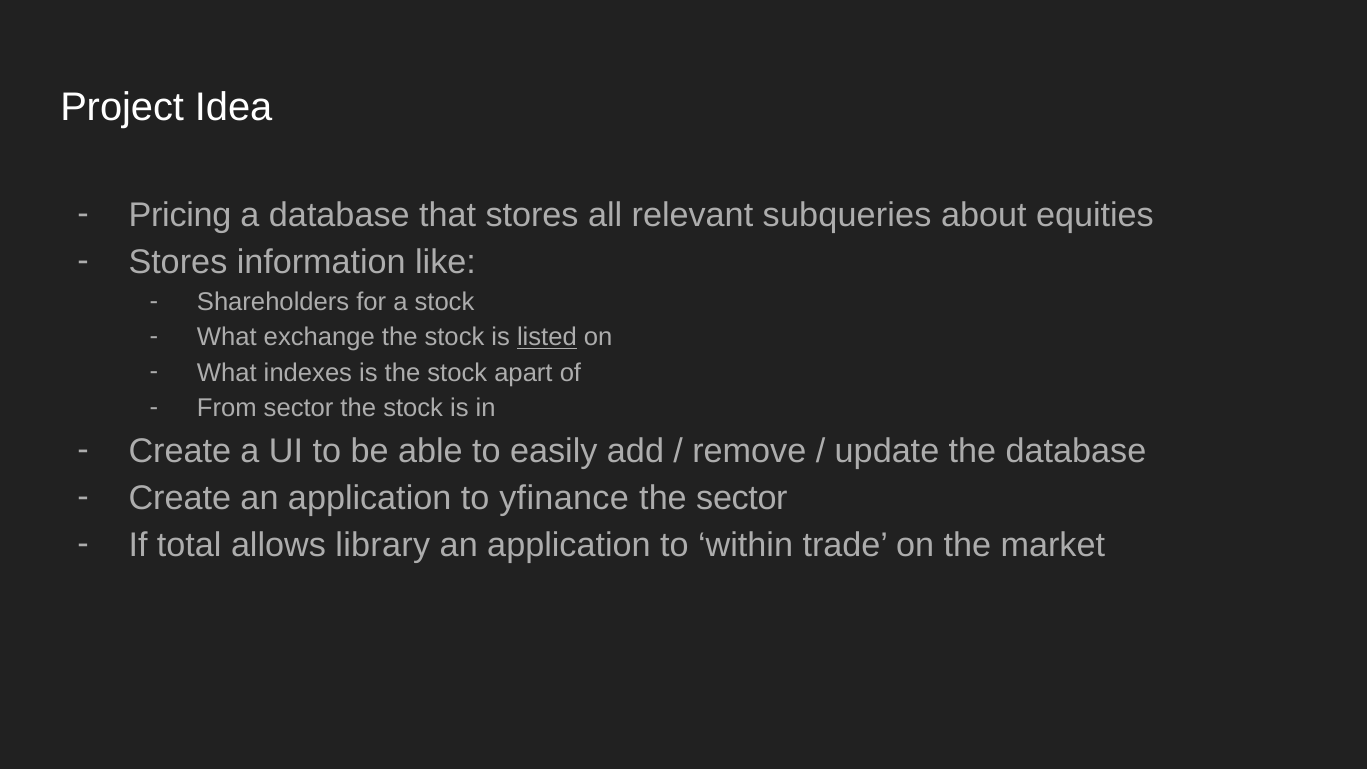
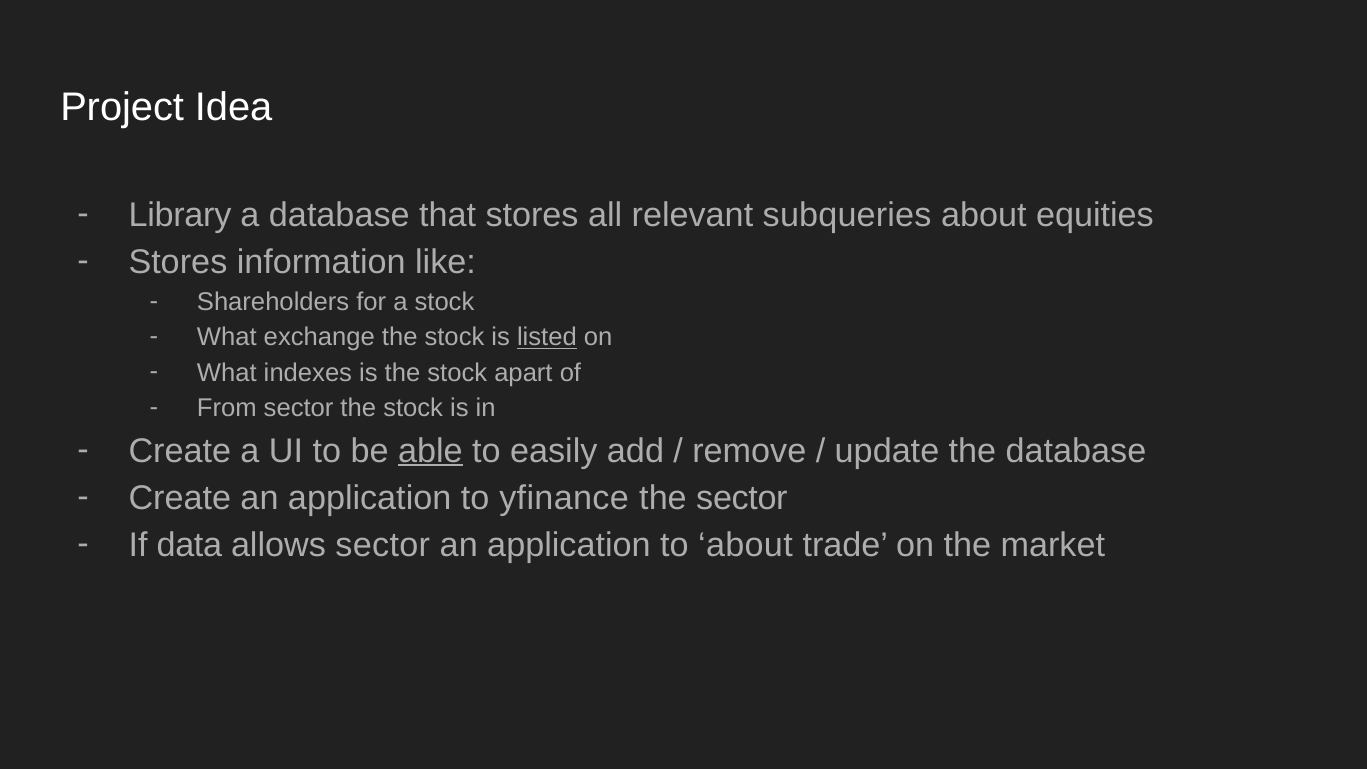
Pricing: Pricing -> Library (180, 215)
able underline: none -> present (430, 451)
total: total -> data (189, 545)
allows library: library -> sector (383, 545)
to within: within -> about (745, 545)
